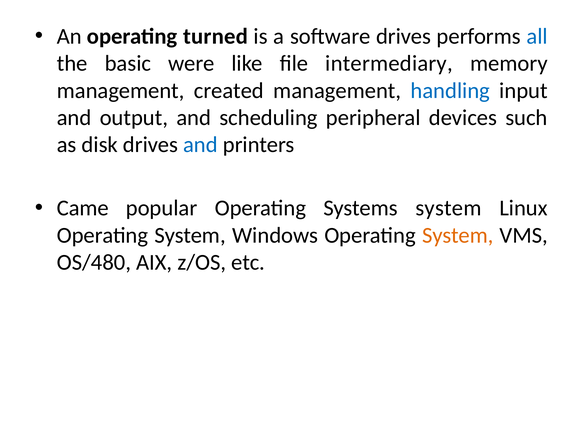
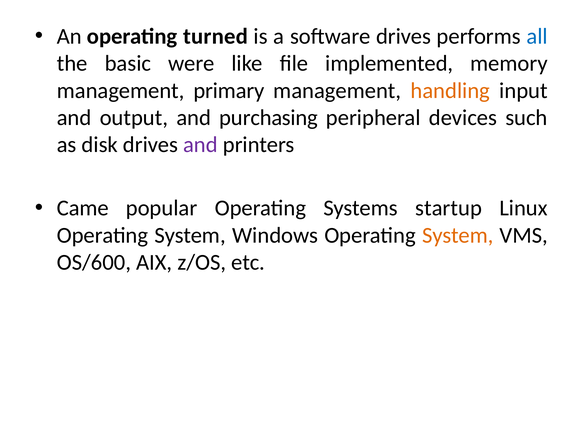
intermediary: intermediary -> implemented (389, 63)
created: created -> primary (229, 91)
handling colour: blue -> orange (450, 91)
scheduling: scheduling -> purchasing (269, 118)
and colour: blue -> purple (200, 145)
Systems system: system -> startup (449, 208)
OS/480: OS/480 -> OS/600 (94, 263)
